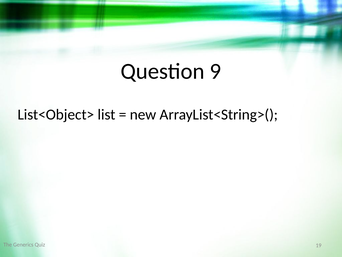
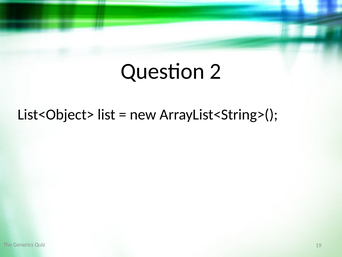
9: 9 -> 2 (215, 71)
